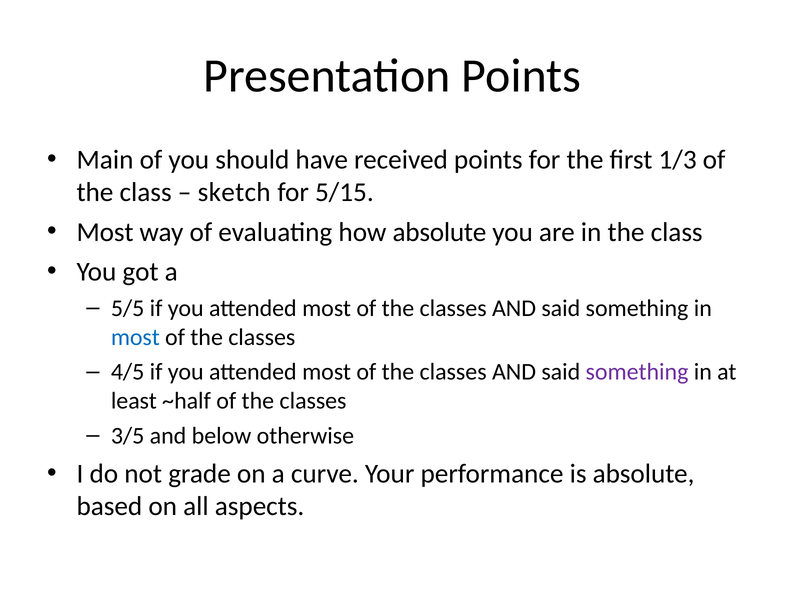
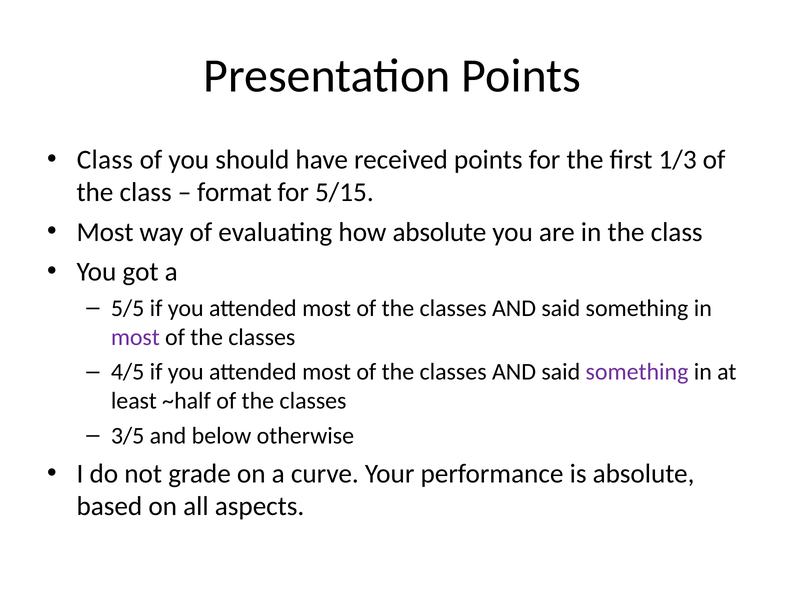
Main: Main -> Class (105, 160)
sketch: sketch -> format (234, 192)
most colour: blue -> purple (135, 337)
